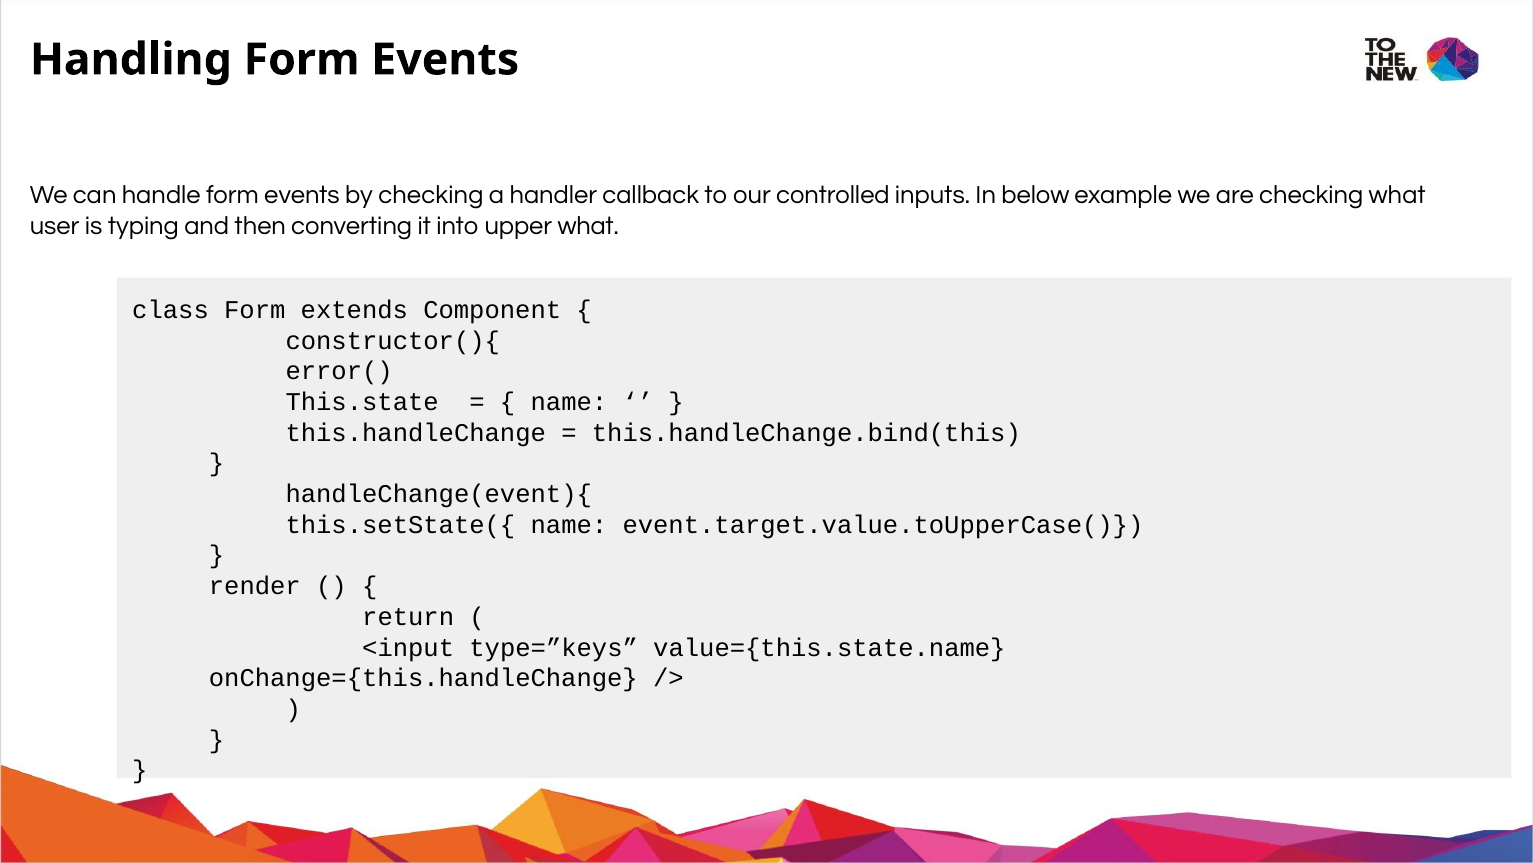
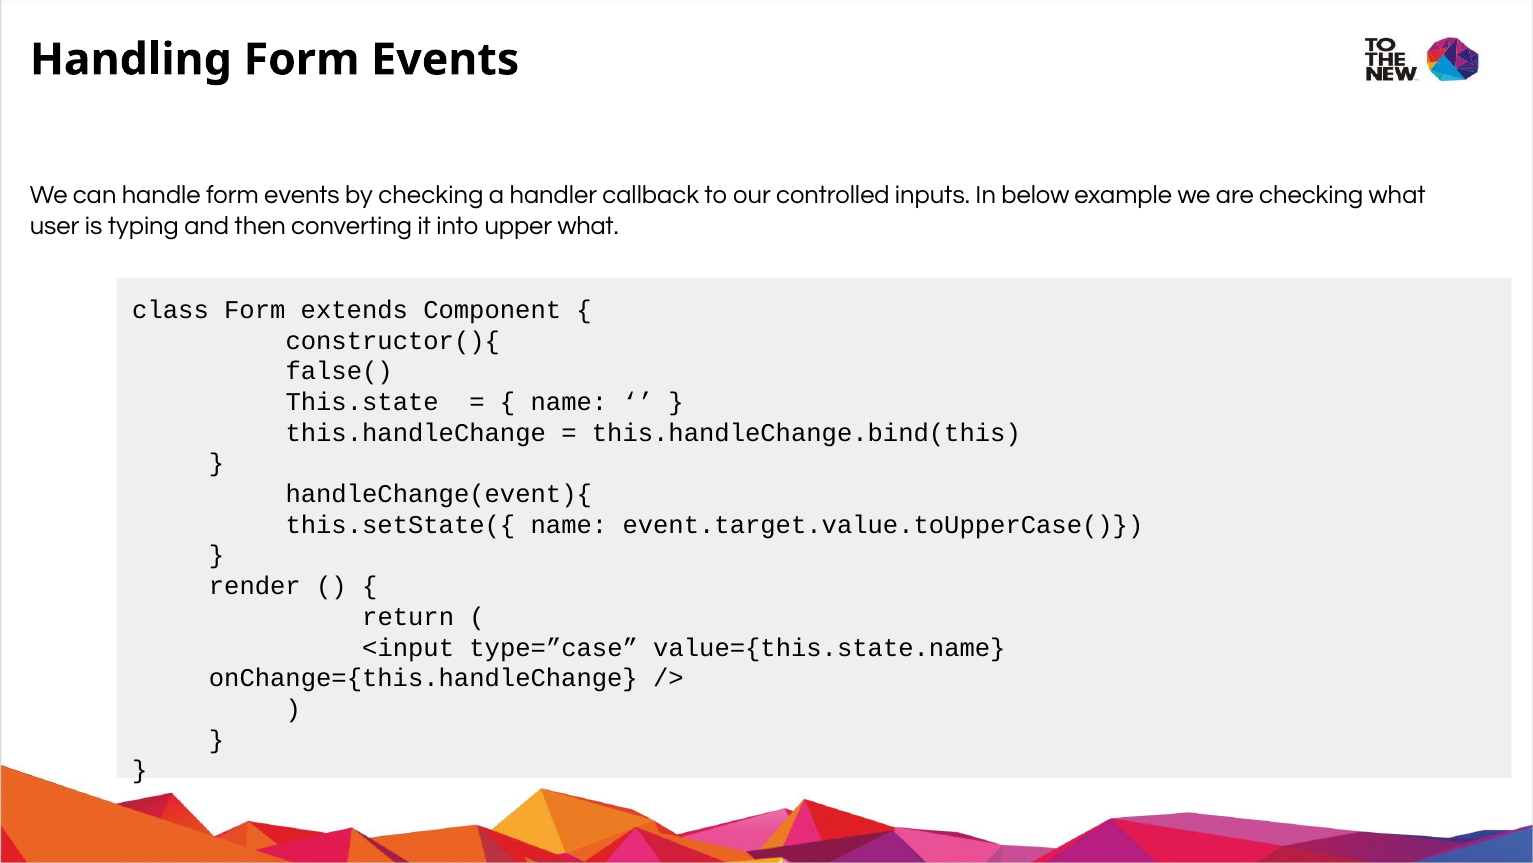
error(: error( -> false( (339, 371)
type=”keys: type=”keys -> type=”case (554, 647)
